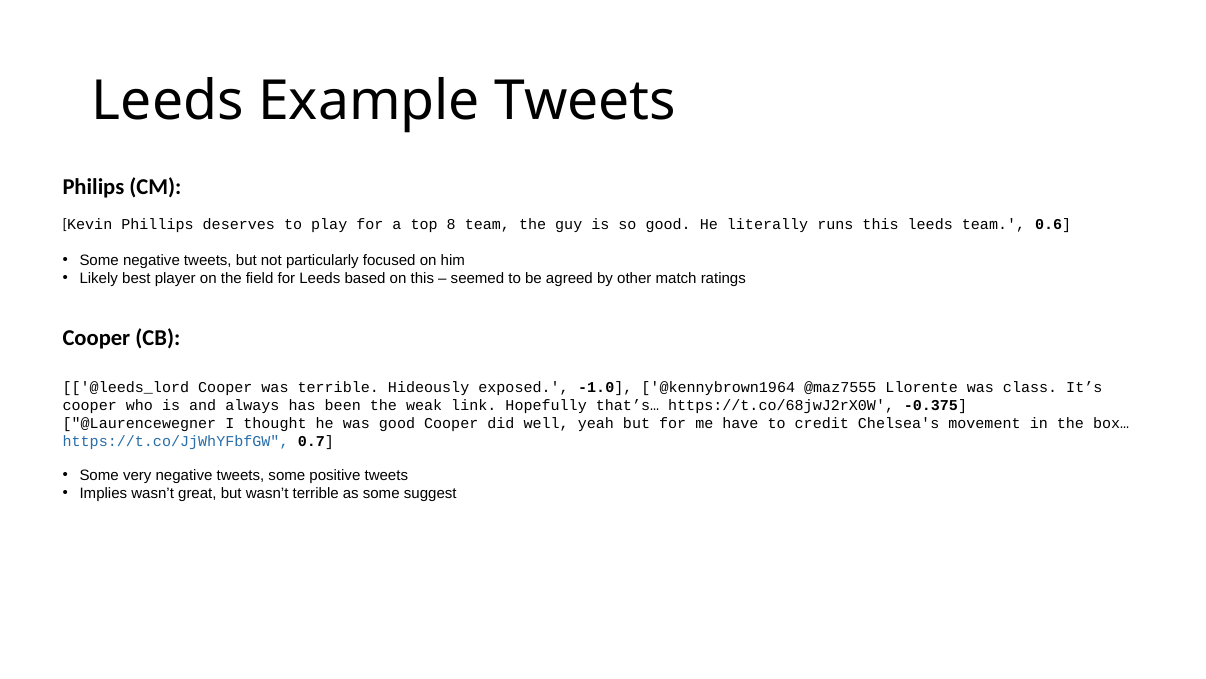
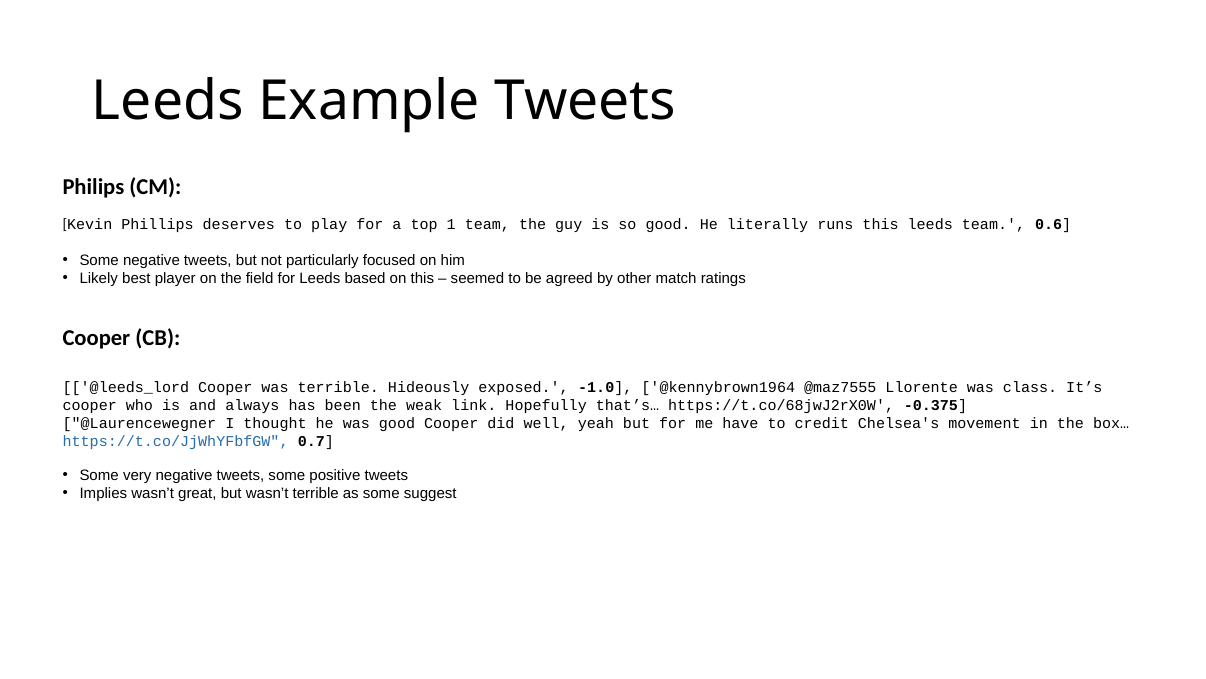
8: 8 -> 1 (451, 224)
